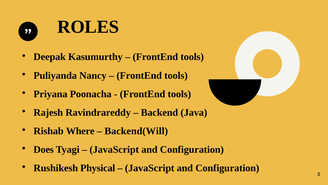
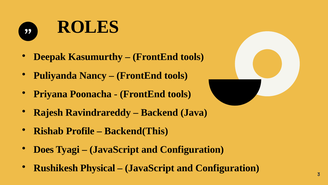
Where: Where -> Profile (80, 131)
Backend(Will: Backend(Will -> Backend(This (136, 131)
